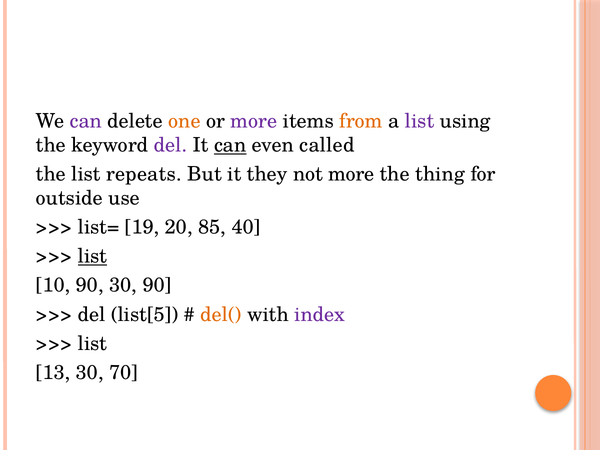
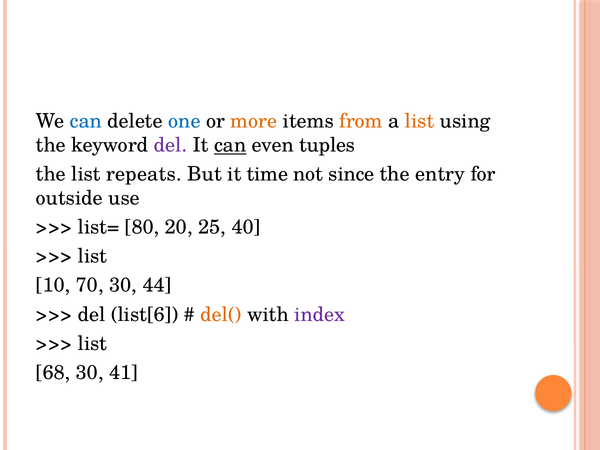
can colour: purple -> blue (86, 121)
one colour: orange -> blue (184, 121)
more colour: purple -> orange (254, 121)
list colour: purple -> orange (420, 121)
called: called -> tuples (327, 145)
they: they -> time (267, 174)
not more: more -> since (351, 174)
thing: thing -> entry (440, 174)
19: 19 -> 80 (142, 227)
85: 85 -> 25 (212, 227)
list underline: present -> none (93, 256)
10 90: 90 -> 70 (90, 285)
30 90: 90 -> 44 (157, 285)
list[5: list[5 -> list[6 (145, 314)
13: 13 -> 68 (53, 372)
70: 70 -> 41 (124, 372)
